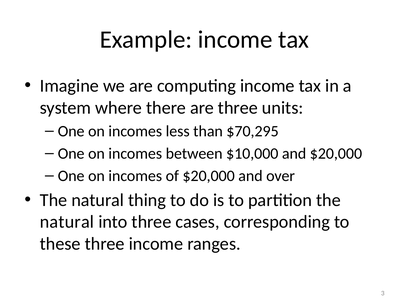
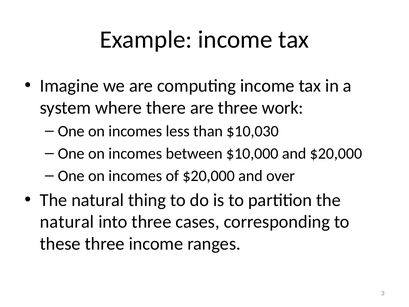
units: units -> work (283, 108)
$70,295: $70,295 -> $10,030 (253, 131)
